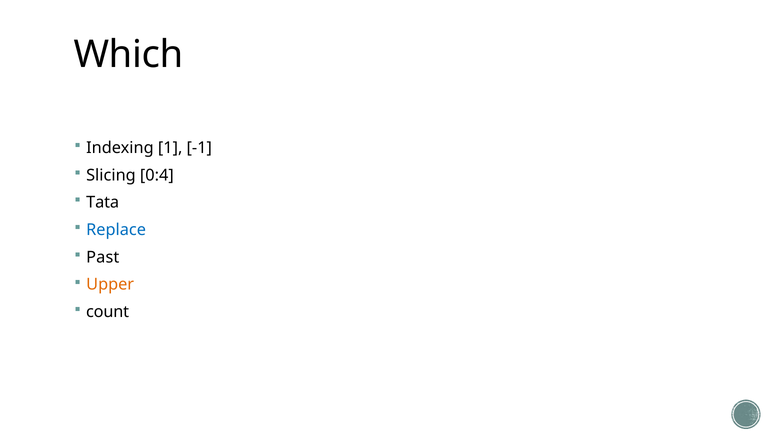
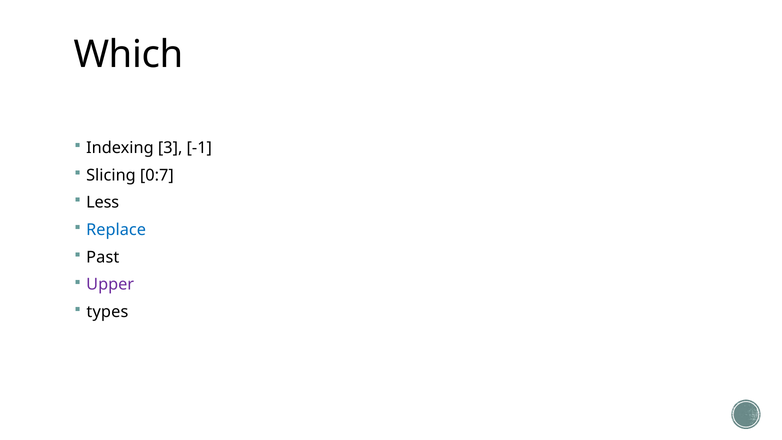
1: 1 -> 3 (170, 148)
0:4: 0:4 -> 0:7 (157, 175)
Tata: Tata -> Less (103, 202)
Upper colour: orange -> purple (110, 285)
count: count -> types (107, 312)
